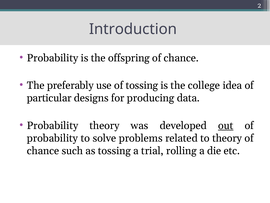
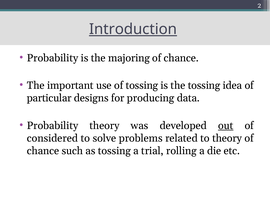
Introduction underline: none -> present (133, 29)
offspring: offspring -> majoring (129, 58)
preferably: preferably -> important (70, 85)
the college: college -> tossing (204, 85)
probability: probability -> considered (52, 138)
